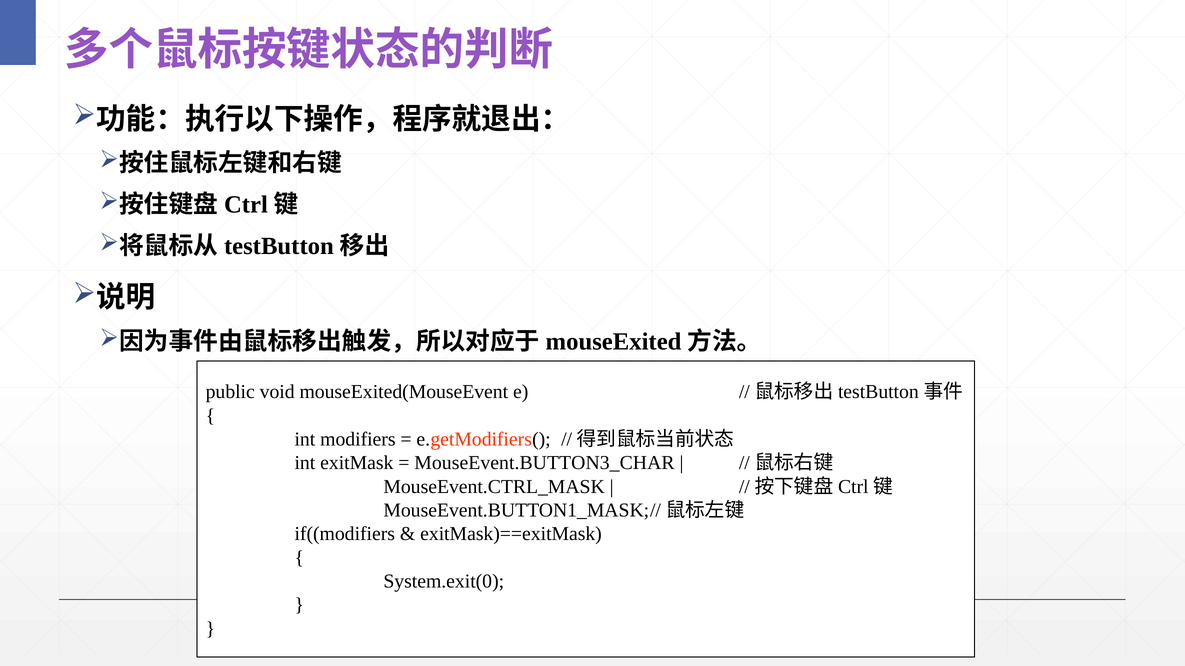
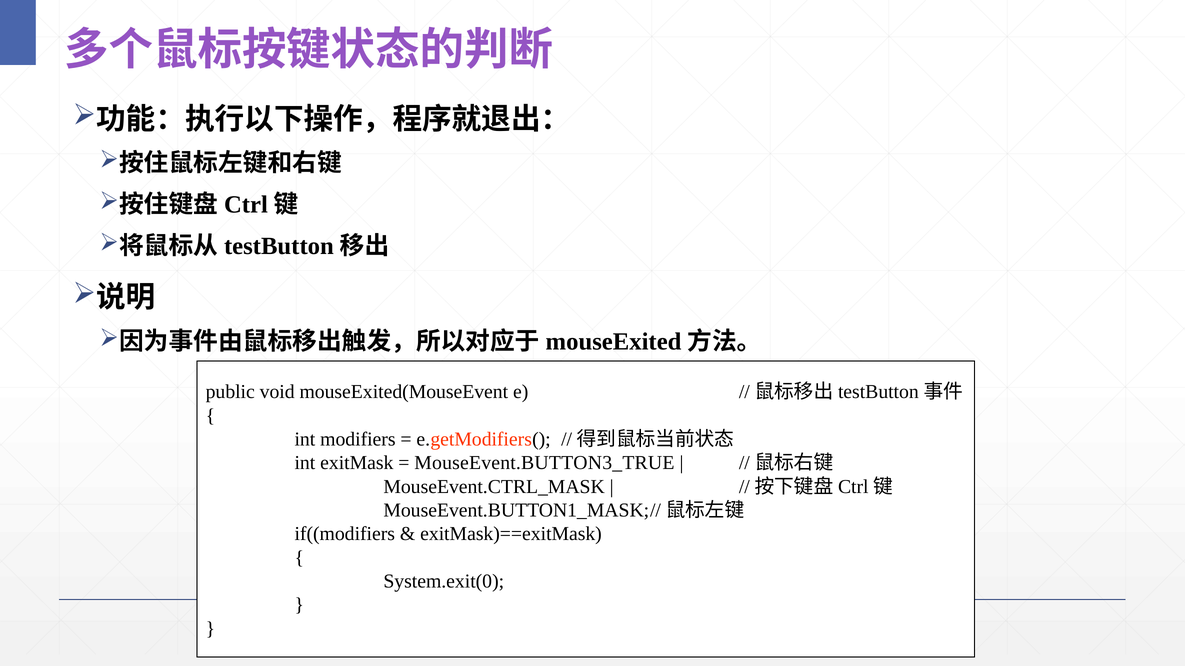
MouseEvent.BUTTON3_CHAR: MouseEvent.BUTTON3_CHAR -> MouseEvent.BUTTON3_TRUE (544, 463)
